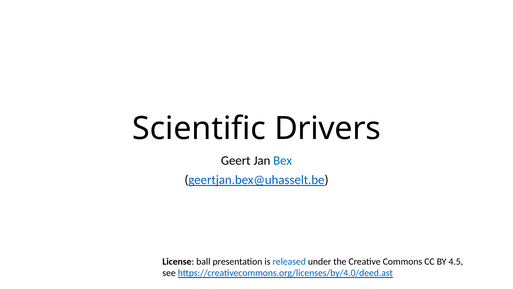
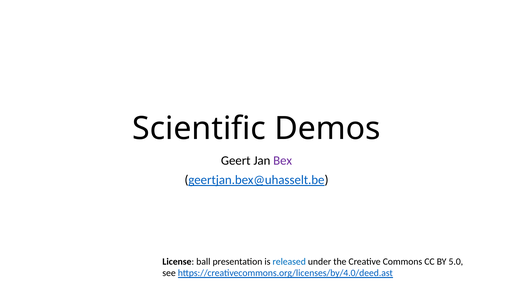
Drivers: Drivers -> Demos (327, 128)
Bex colour: blue -> purple (283, 160)
4.5: 4.5 -> 5.0 (456, 261)
